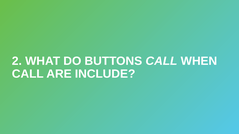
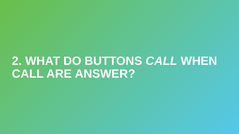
INCLUDE: INCLUDE -> ANSWER (105, 74)
